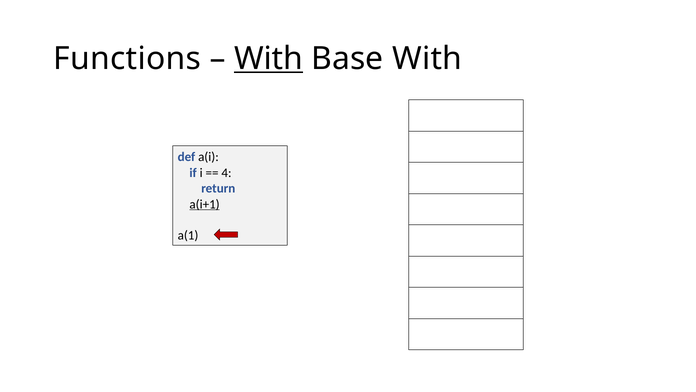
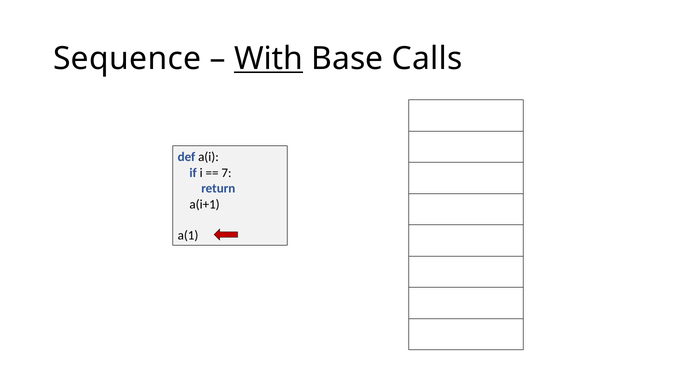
Functions: Functions -> Sequence (127, 58)
Base With: With -> Calls (427, 58)
4: 4 -> 7 (227, 173)
a(i+1 underline: present -> none (205, 204)
